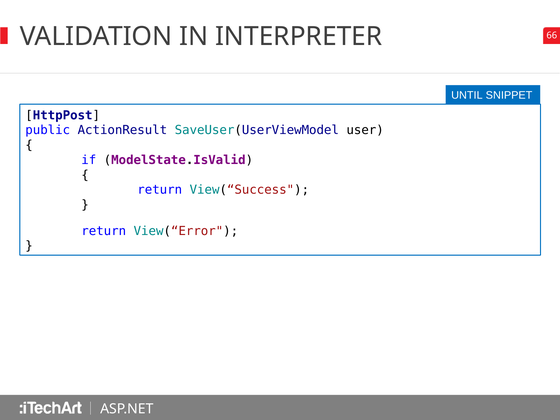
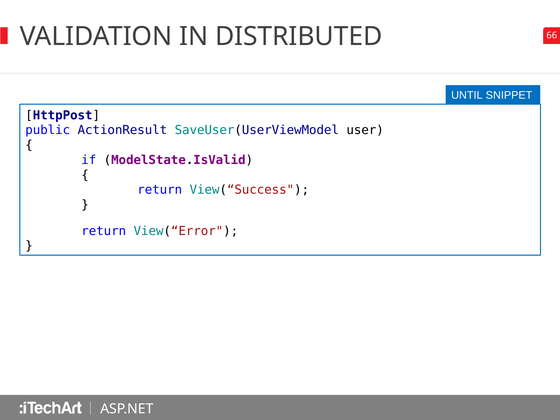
INTERPRETER: INTERPRETER -> DISTRIBUTED (299, 36)
